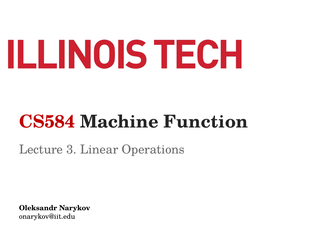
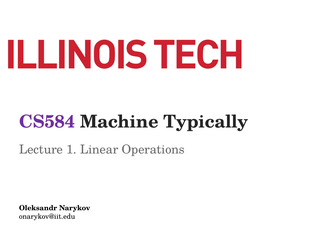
CS584 colour: red -> purple (47, 122)
Function: Function -> Typically (206, 122)
3: 3 -> 1 (72, 149)
